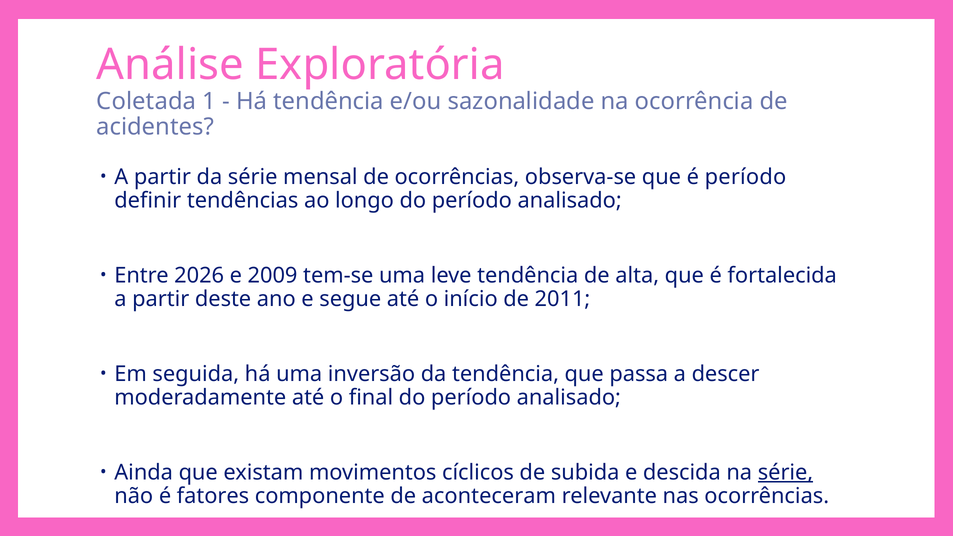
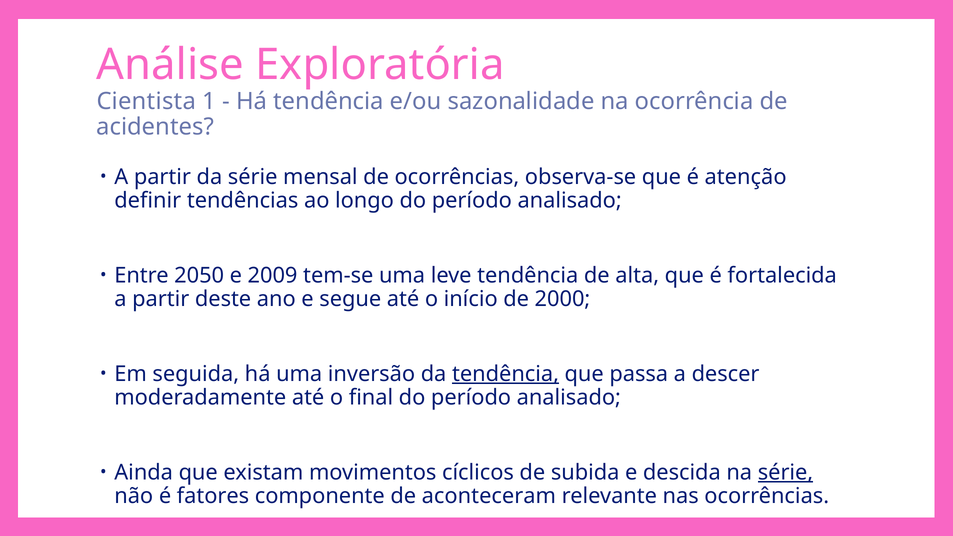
Coletada: Coletada -> Cientista (146, 101)
é período: período -> atenção (746, 177)
2026: 2026 -> 2050 (199, 275)
2011: 2011 -> 2000 (562, 299)
tendência underline: none -> present (506, 374)
